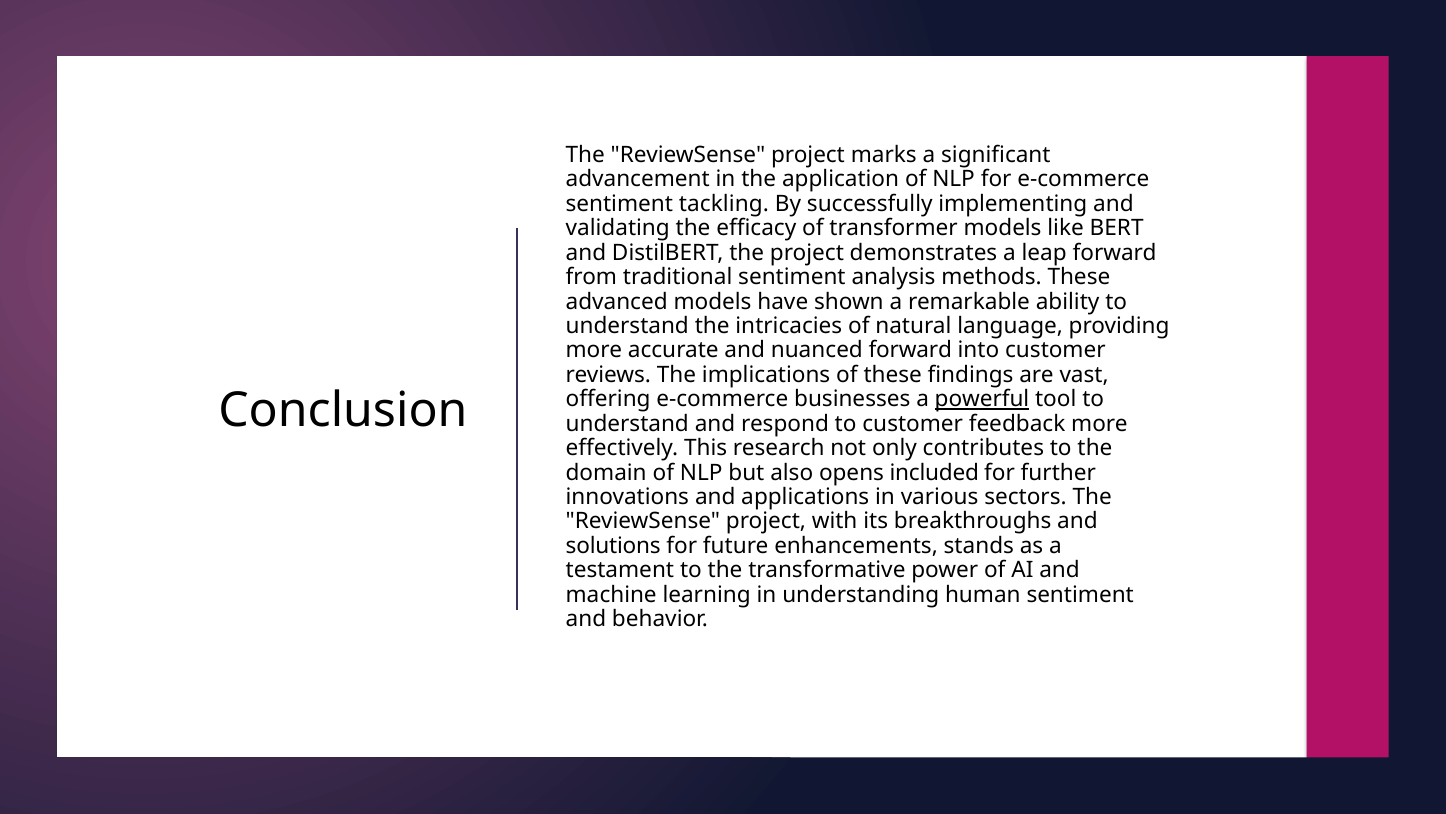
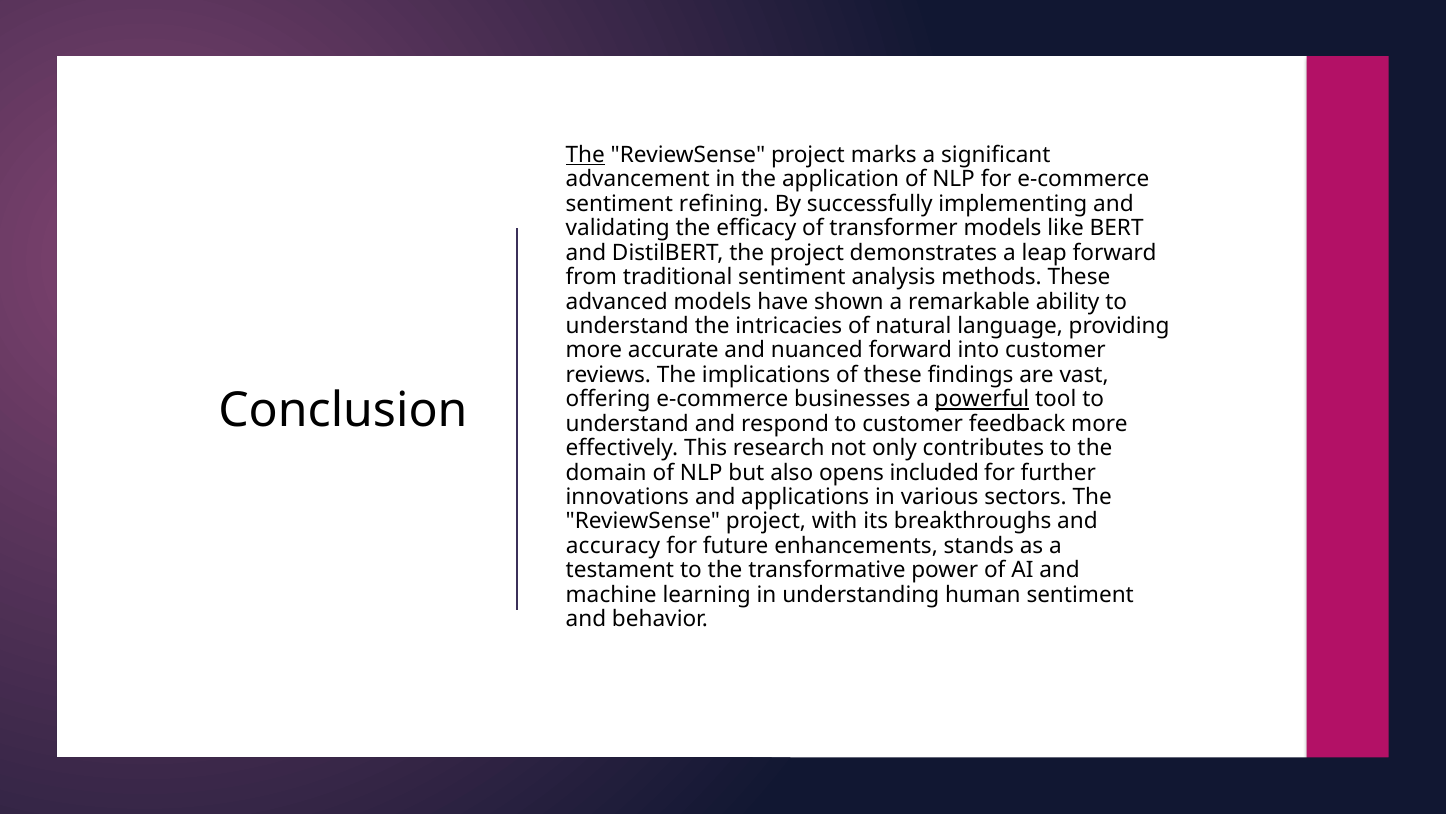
The underline: none -> present (585, 155)
tackling: tackling -> refining (724, 204)
solutions: solutions -> accuracy (613, 546)
